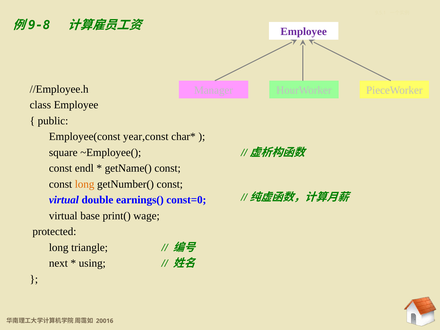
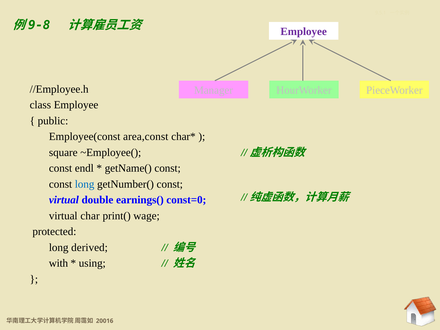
year,const: year,const -> area,const (146, 137)
long colour: orange -> blue (85, 184)
base: base -> char (90, 216)
triangle: triangle -> derived (89, 247)
next: next -> with (58, 263)
